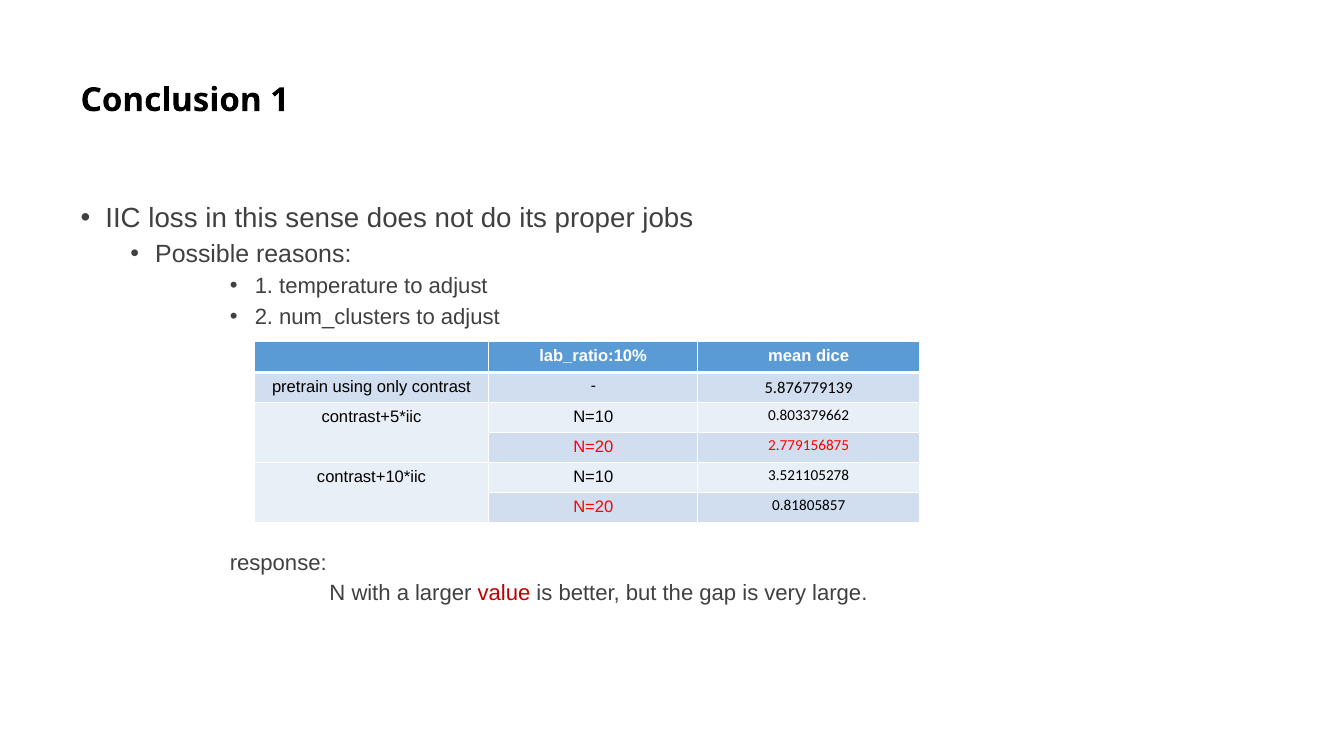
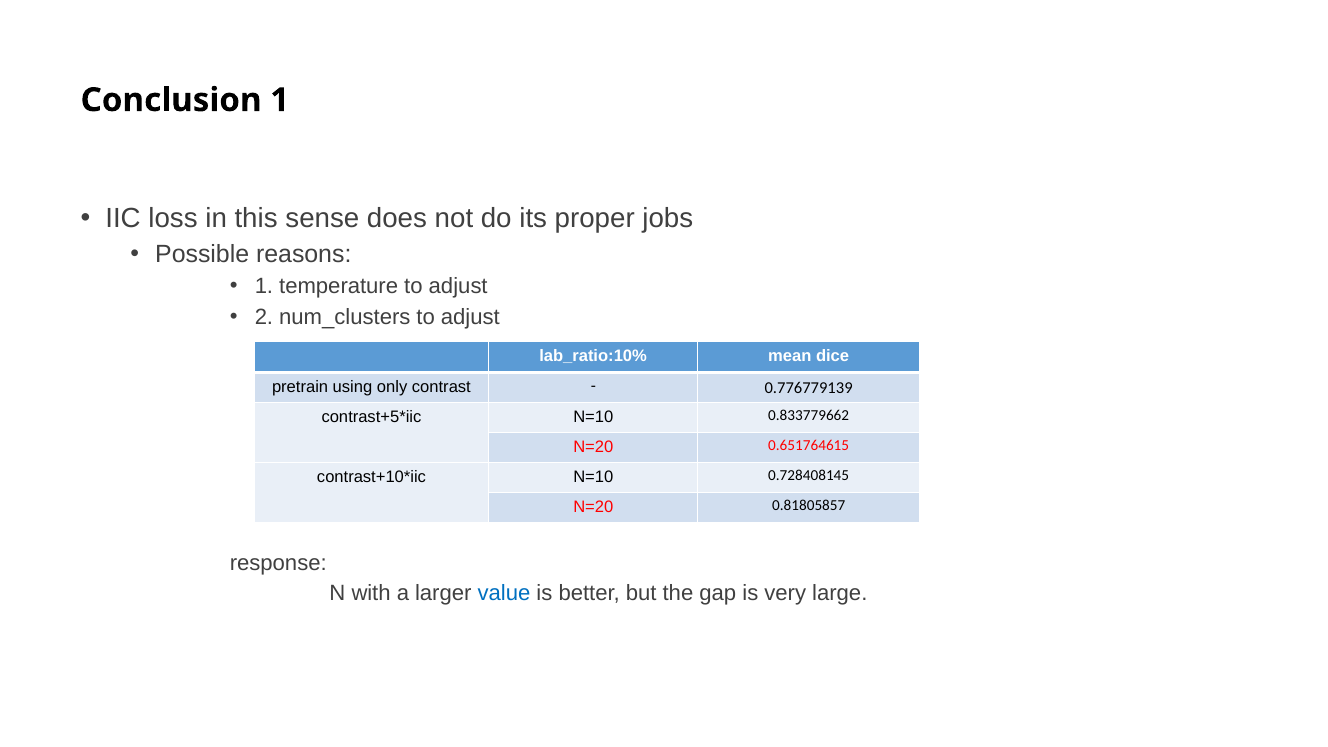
5.876779139: 5.876779139 -> 0.776779139 (809, 388)
0.803379662: 0.803379662 -> 0.833779662 (809, 416)
2.779156875: 2.779156875 -> 0.651764615 (809, 446)
3.521105278: 3.521105278 -> 0.728408145 (809, 476)
value colour: red -> blue (504, 594)
